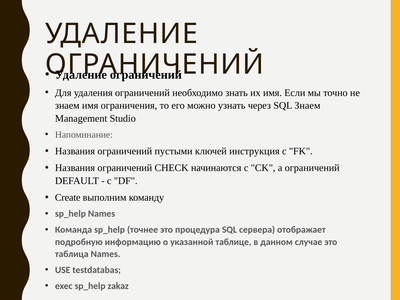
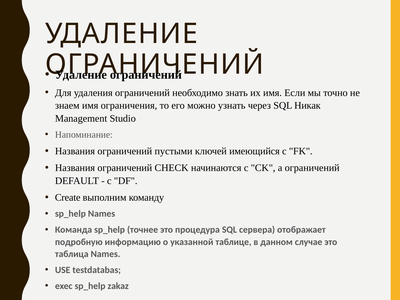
SQL Знаем: Знаем -> Никак (307, 106)
инструкция: инструкция -> имеющийся (255, 151)
